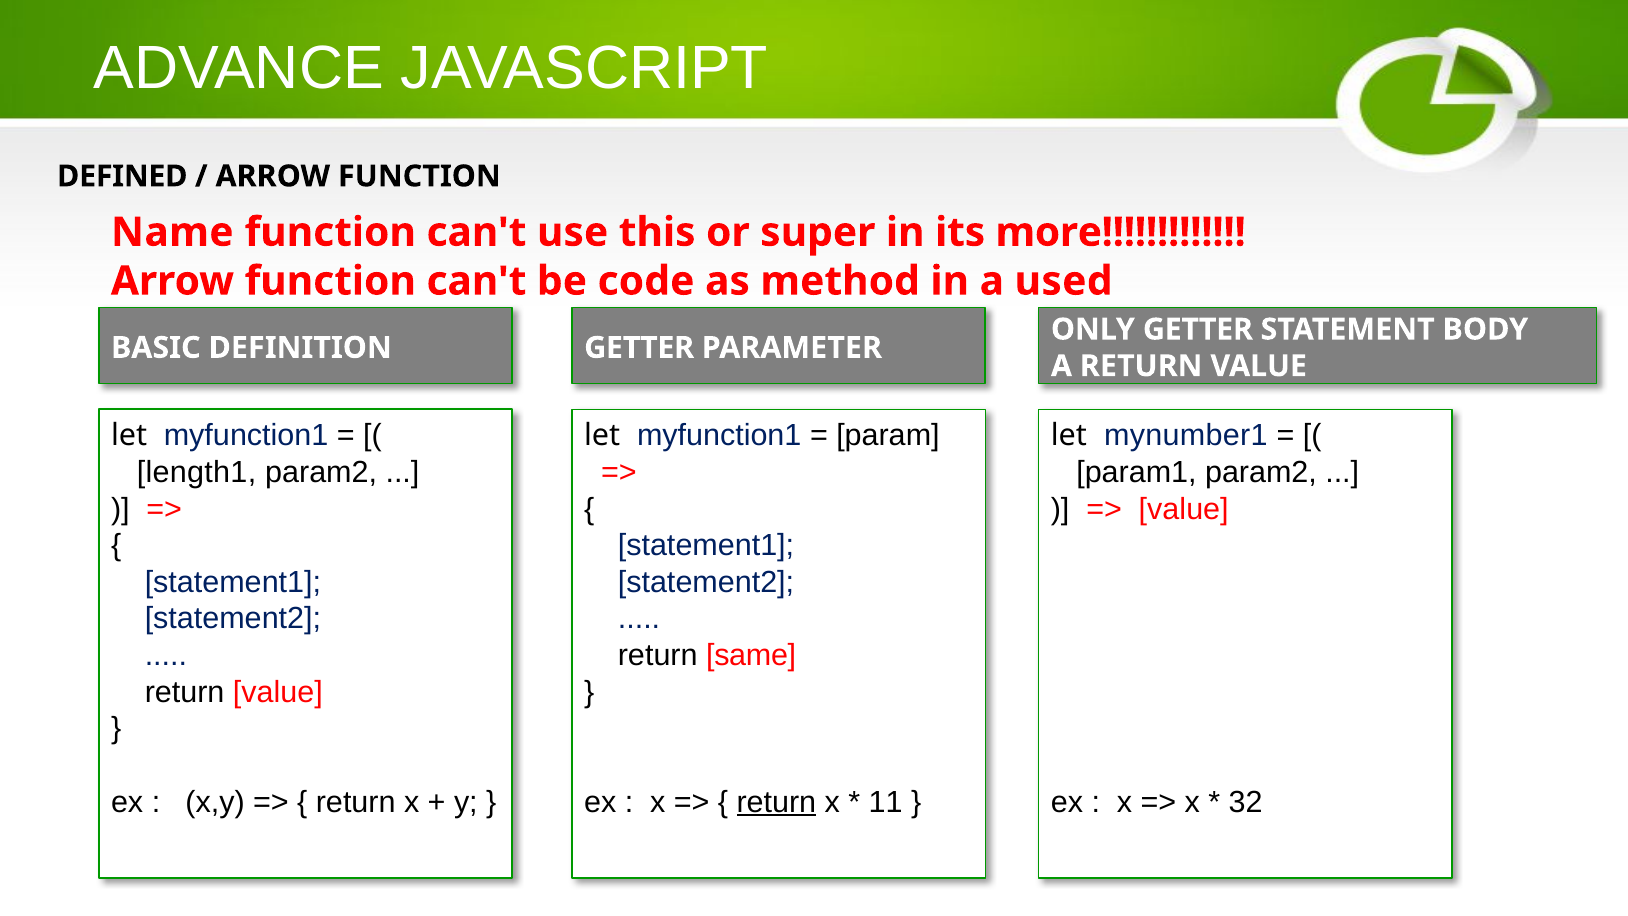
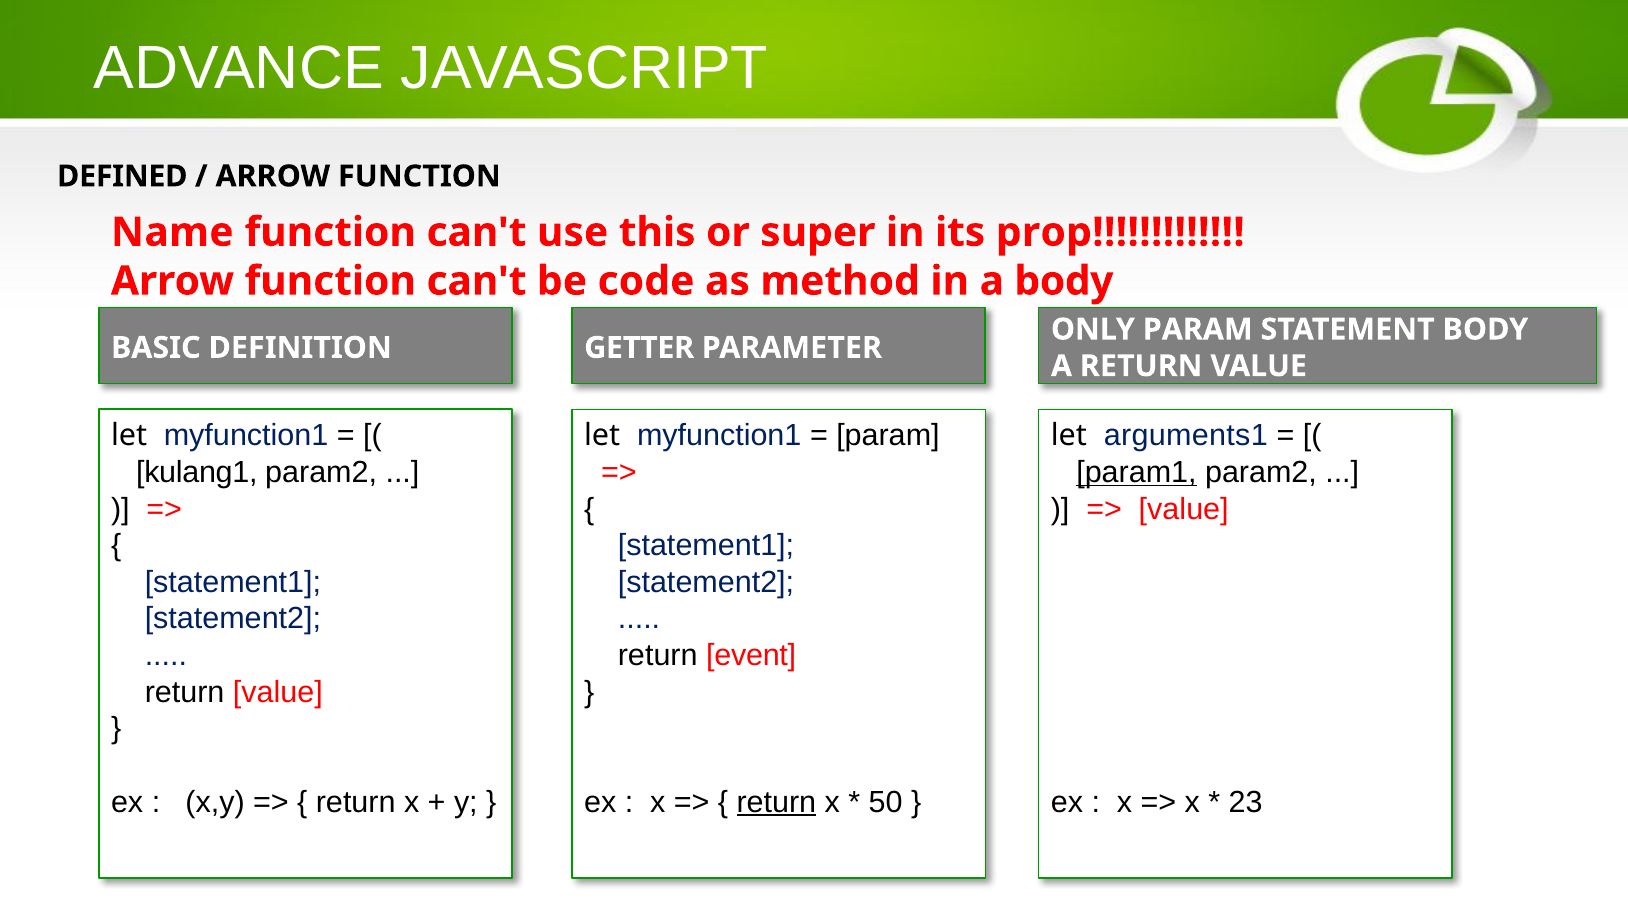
more: more -> prop (1120, 232)
a used: used -> body (1064, 281)
ONLY GETTER: GETTER -> PARAM (1198, 329)
mynumber1: mynumber1 -> arguments1 (1186, 436)
length1: length1 -> kulang1 (197, 472)
param1 underline: none -> present (1136, 472)
same: same -> event (751, 655)
11: 11 -> 50 (886, 802)
32: 32 -> 23 (1246, 802)
